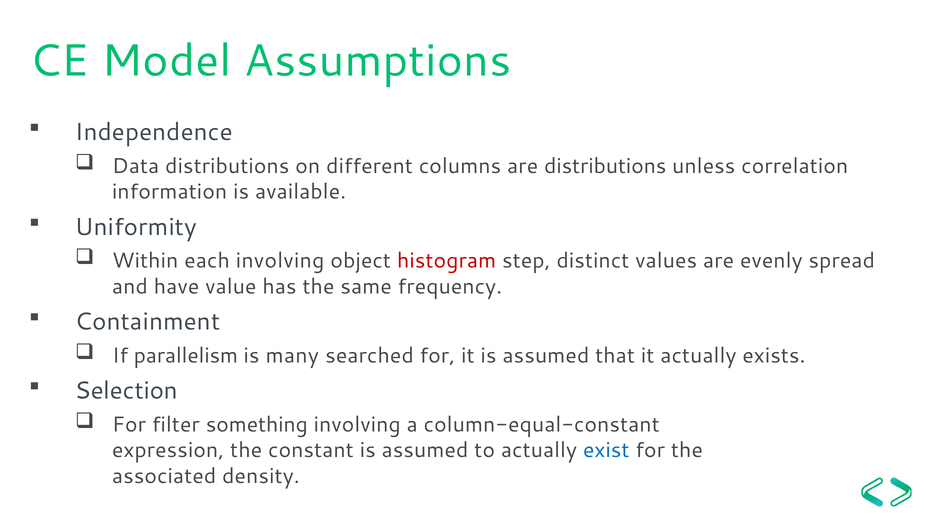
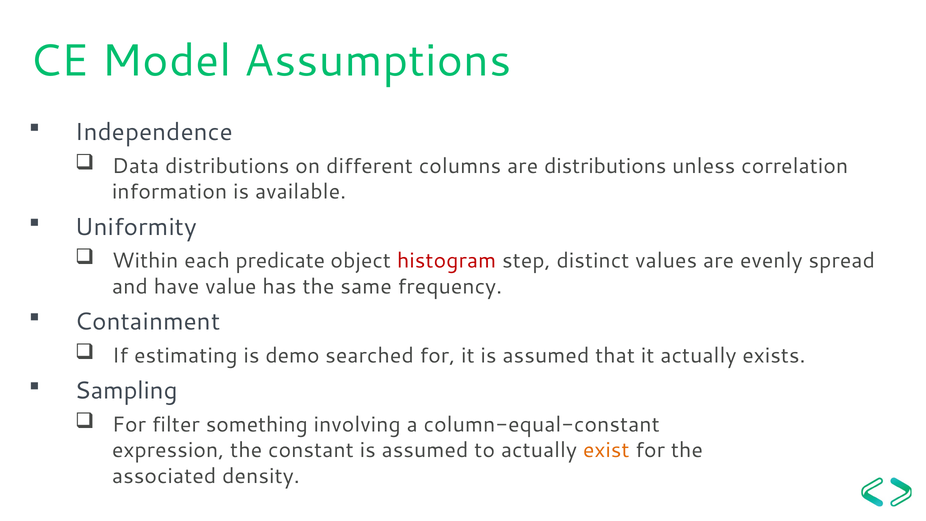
each involving: involving -> predicate (280, 261)
parallelism: parallelism -> estimating (186, 355)
many: many -> demo (292, 355)
Selection: Selection -> Sampling (126, 391)
exist colour: blue -> orange (606, 450)
